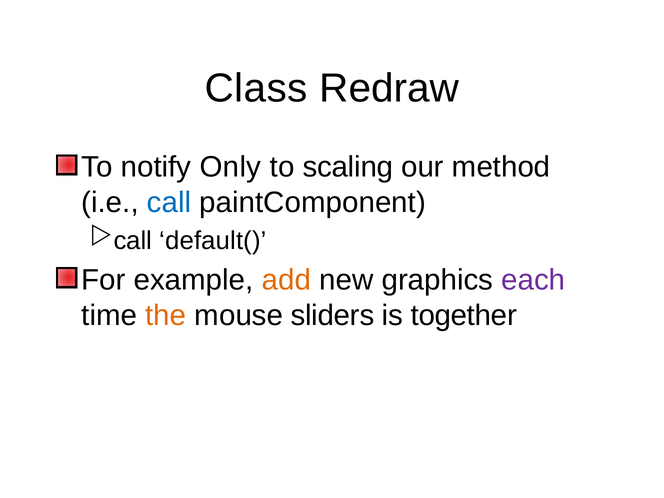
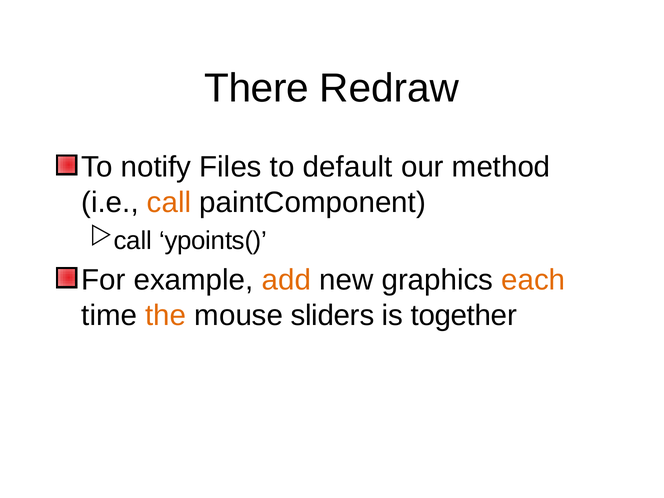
Class: Class -> There (257, 89)
Only: Only -> Files (231, 167)
scaling: scaling -> default (348, 167)
call colour: blue -> orange (169, 202)
default(: default( -> ypoints( (213, 241)
each colour: purple -> orange (533, 280)
